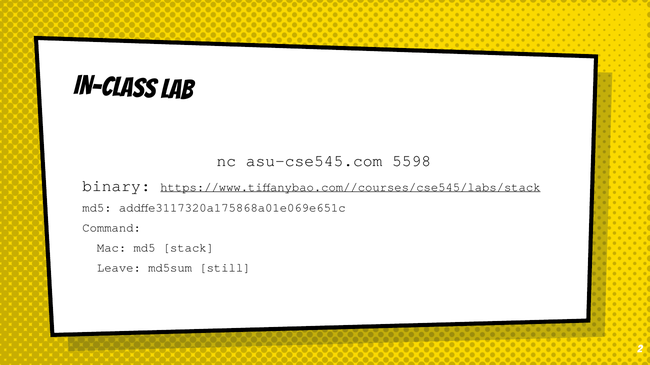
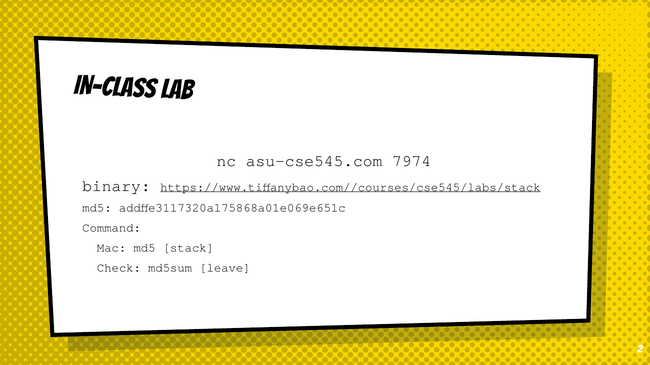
5598: 5598 -> 7974 (412, 161)
Leave: Leave -> Check (119, 268)
still: still -> leave (225, 268)
